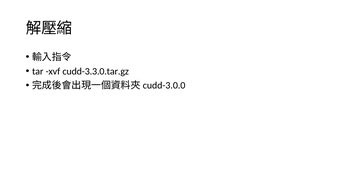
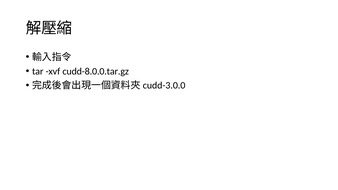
cudd-3.3.0.tar.gz: cudd-3.3.0.tar.gz -> cudd-8.0.0.tar.gz (96, 71)
